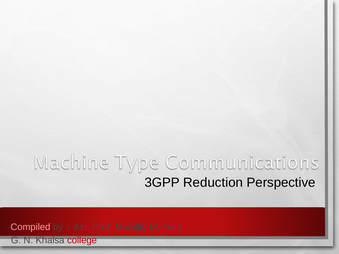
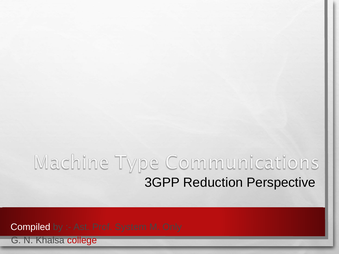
Compiled colour: pink -> white (30, 227)
Mobility: Mobility -> System (131, 227)
Data: Data -> Only (172, 227)
